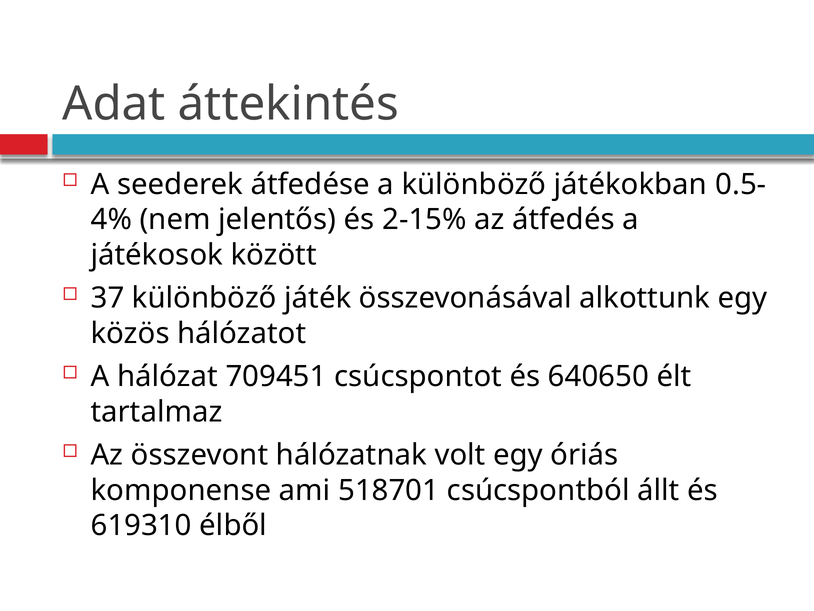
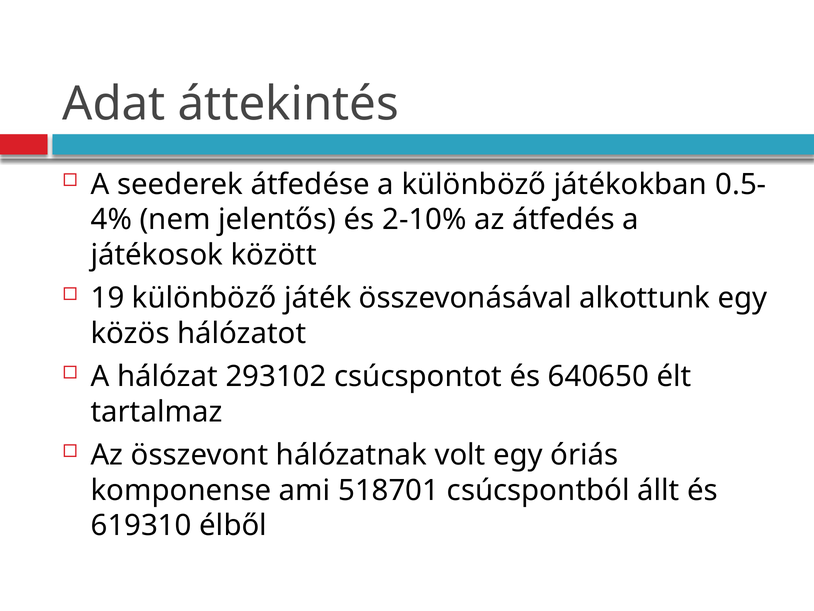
2-15%: 2-15% -> 2-10% (424, 219)
37: 37 -> 19 (108, 298)
709451: 709451 -> 293102 (276, 376)
